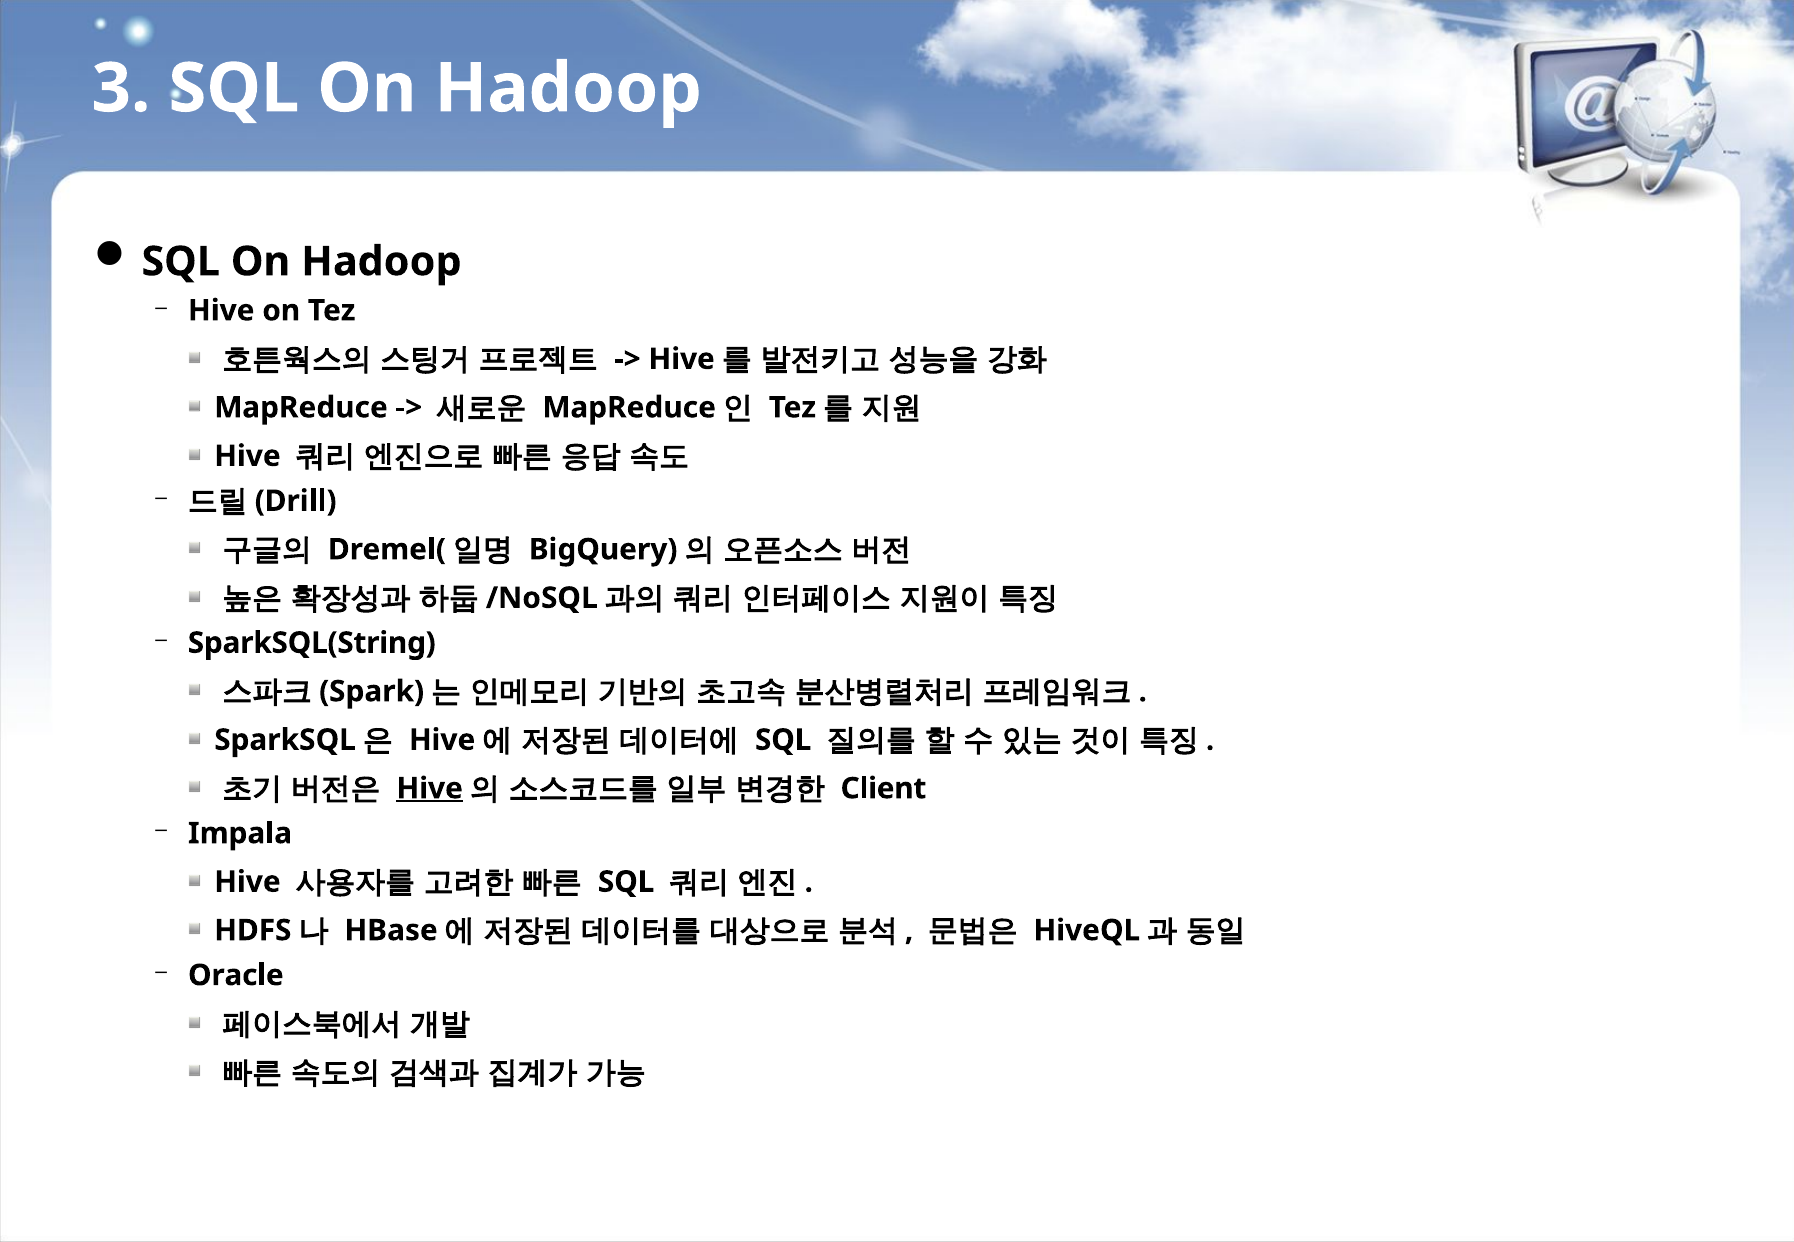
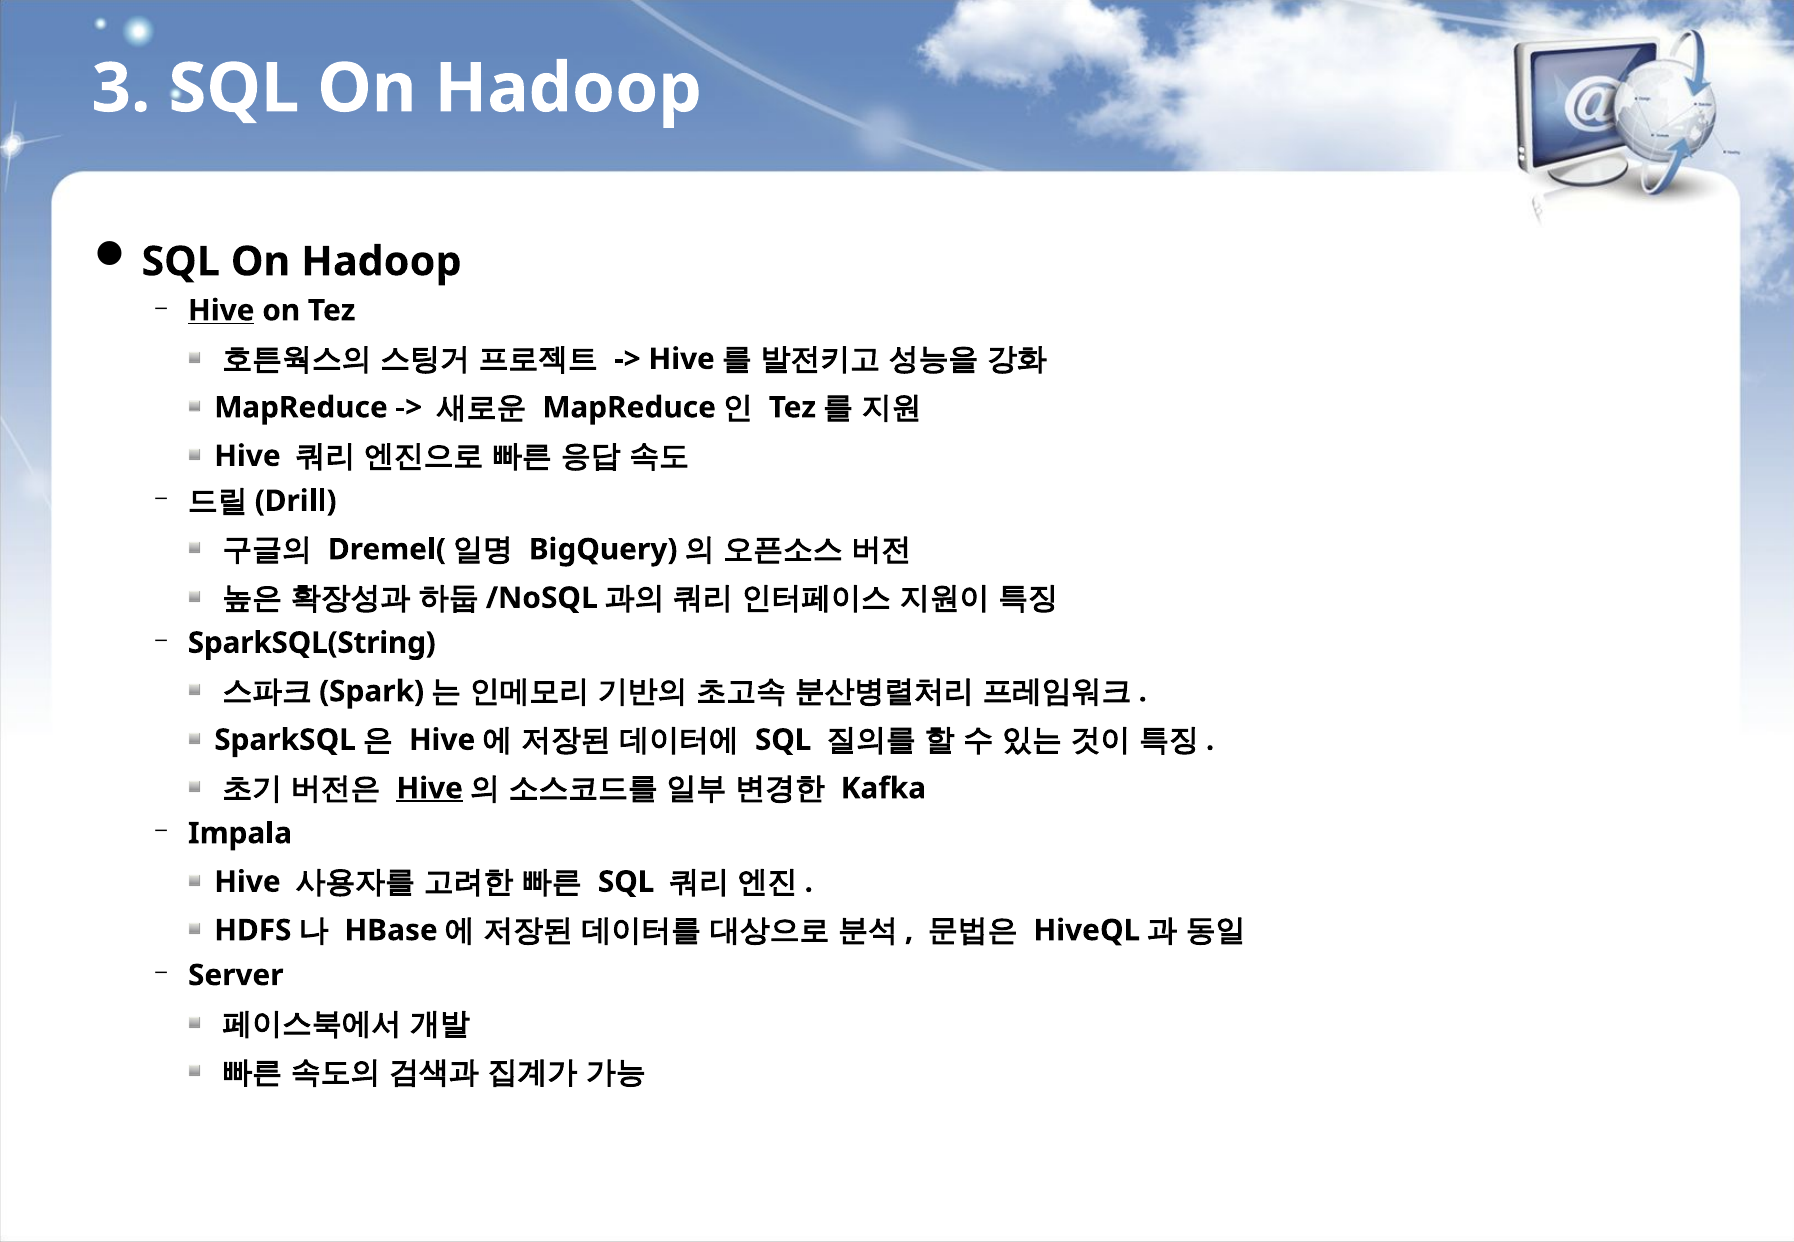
Hive underline: none -> present (221, 311)
Client: Client -> Kafka (883, 788)
Oracle: Oracle -> Server (236, 975)
